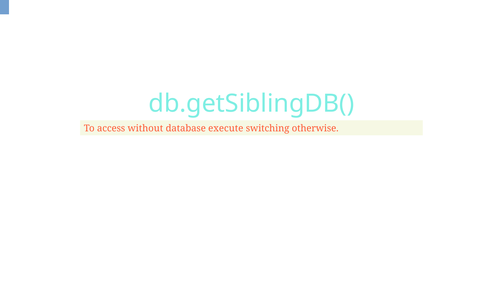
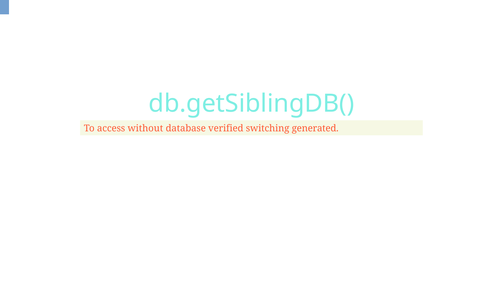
execute: execute -> verified (226, 128)
otherwise: otherwise -> generated (315, 128)
